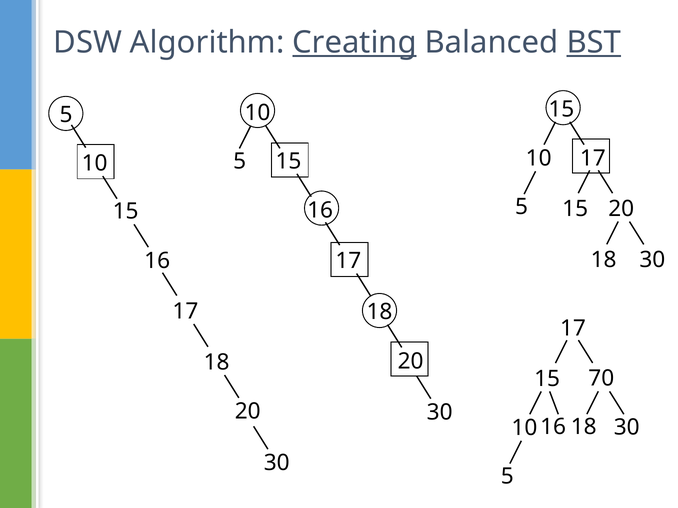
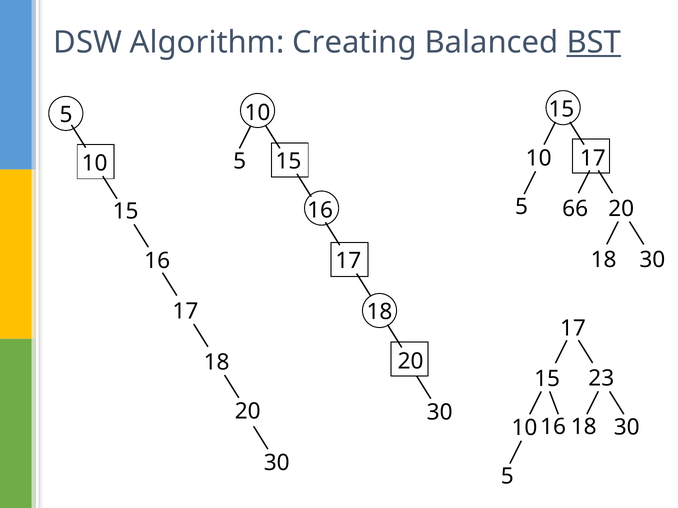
Creating underline: present -> none (355, 43)
5 15: 15 -> 66 (575, 209)
70: 70 -> 23 (601, 379)
